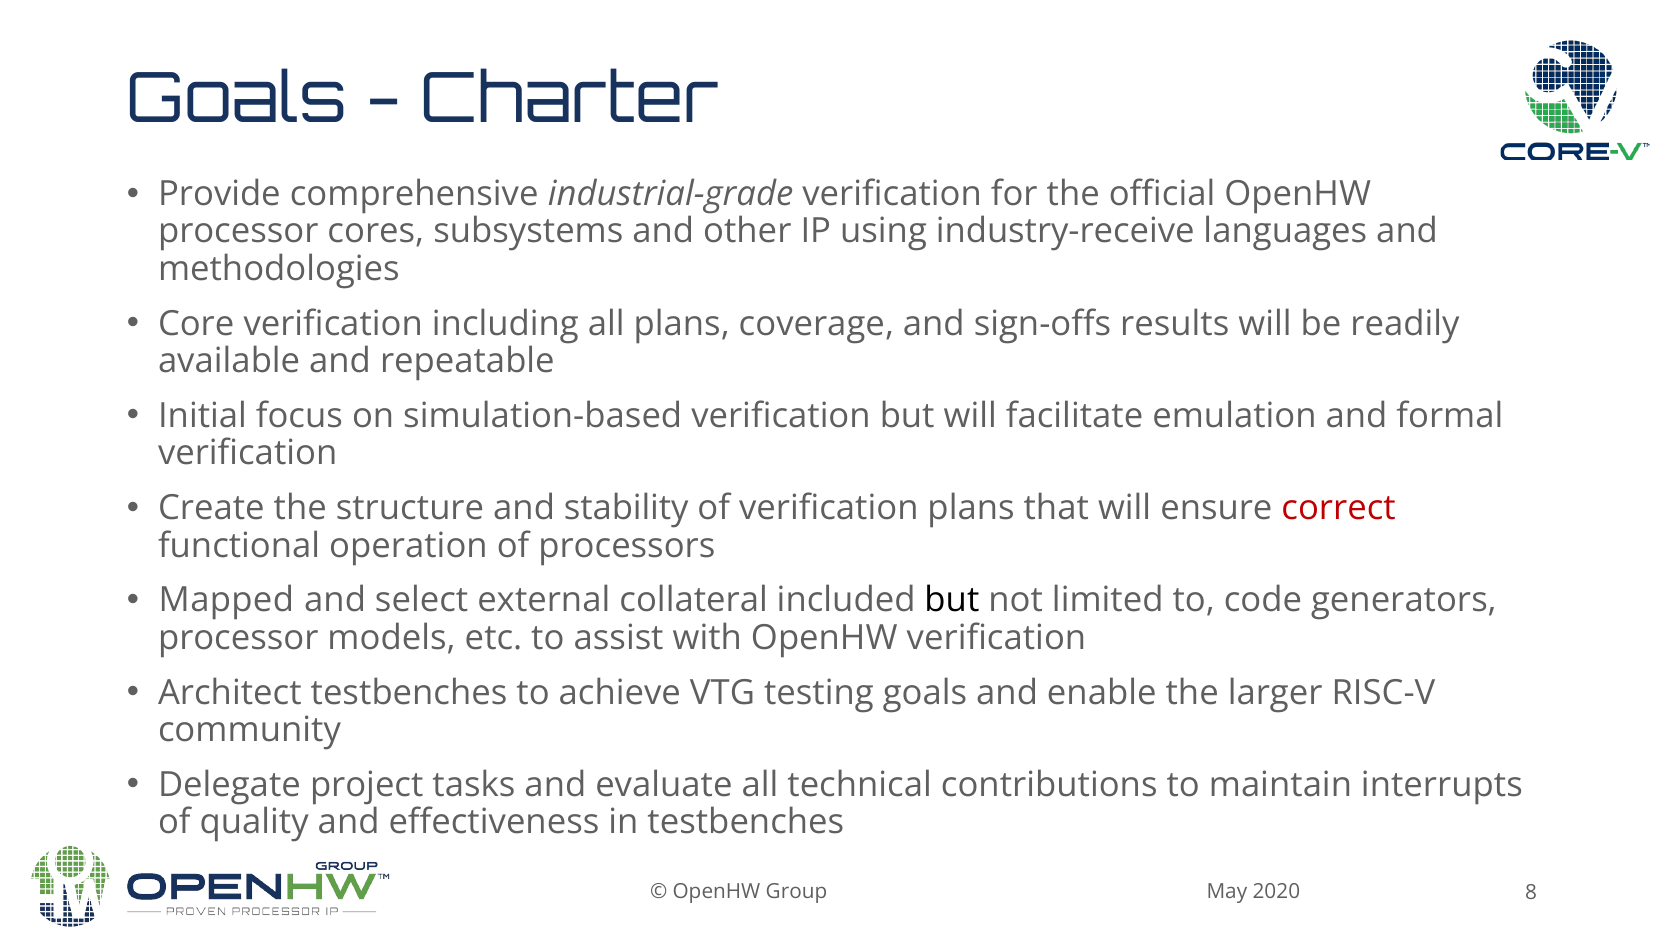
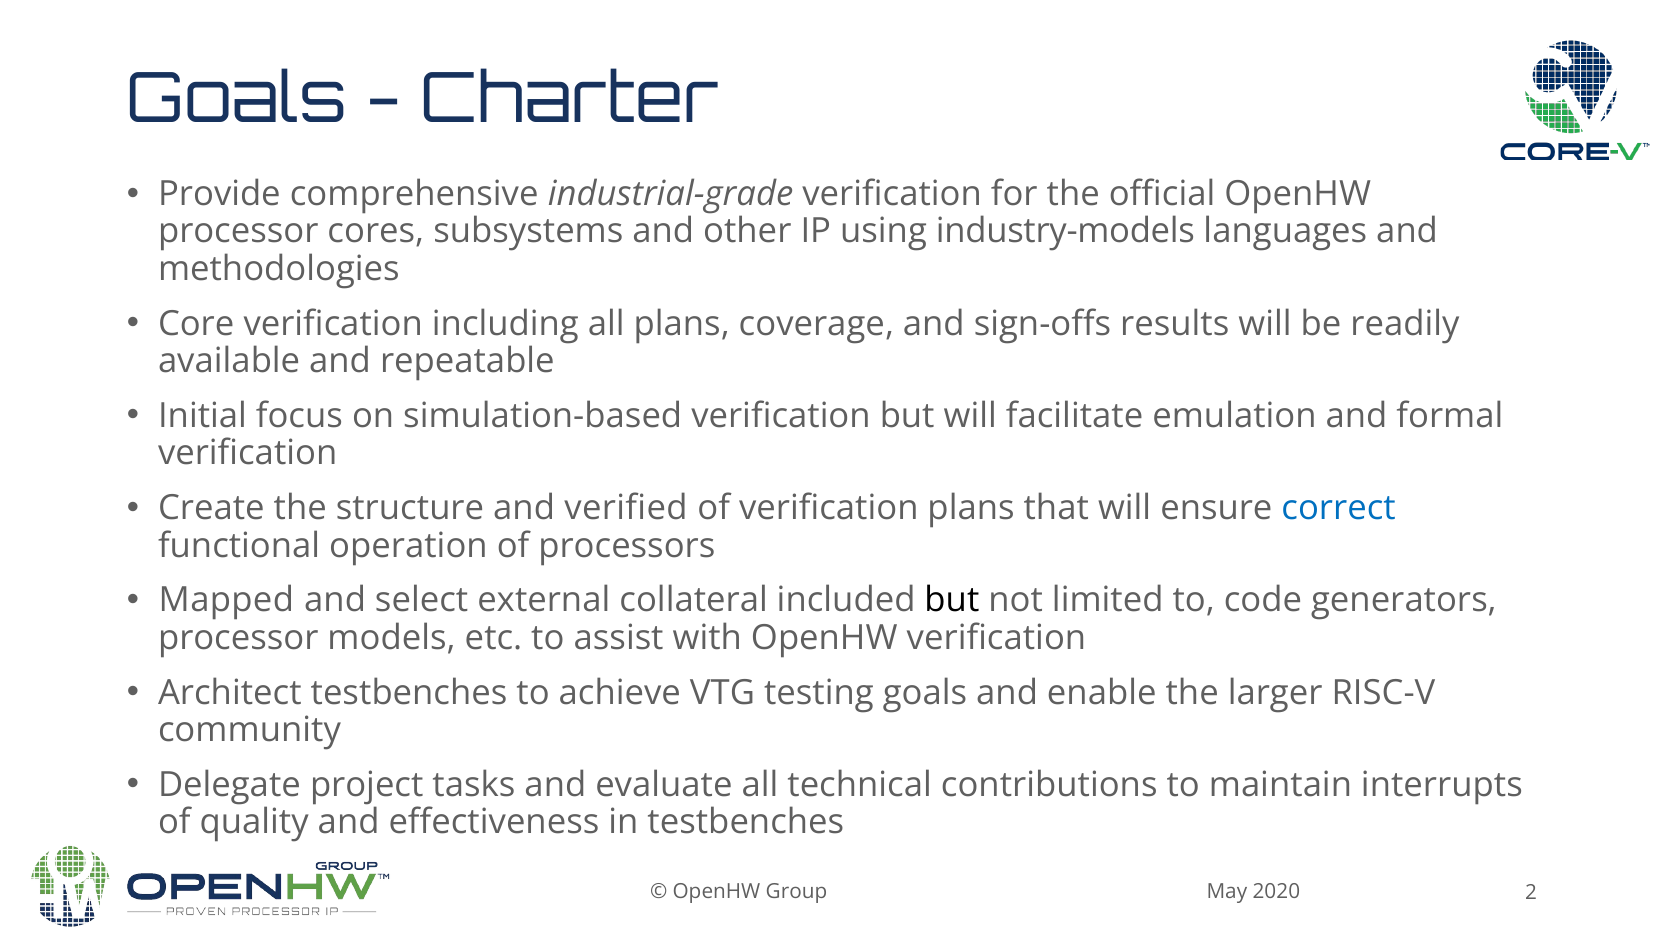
industry-receive: industry-receive -> industry-models (1065, 231)
stability: stability -> verified (626, 508)
correct colour: red -> blue (1339, 508)
8: 8 -> 2 (1531, 892)
